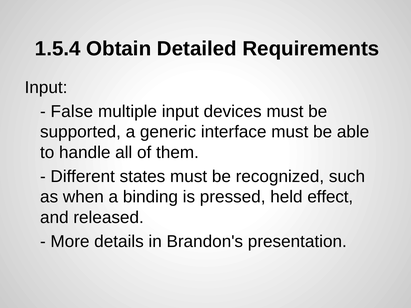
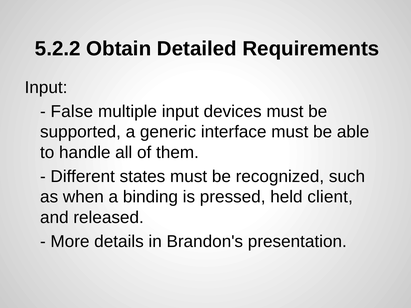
1.5.4: 1.5.4 -> 5.2.2 (58, 49)
effect: effect -> client (330, 197)
